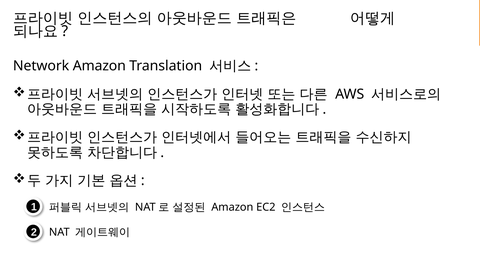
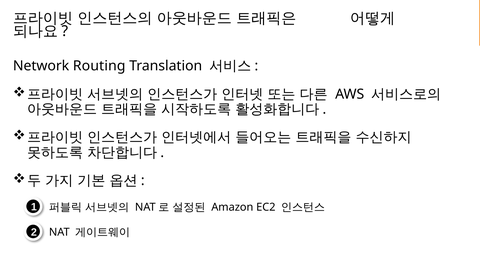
Network Amazon: Amazon -> Routing (99, 66)
